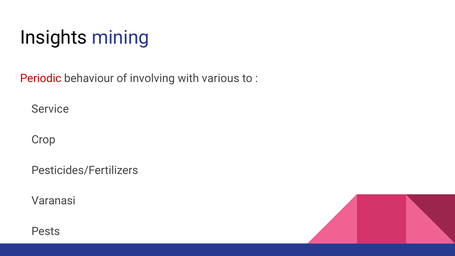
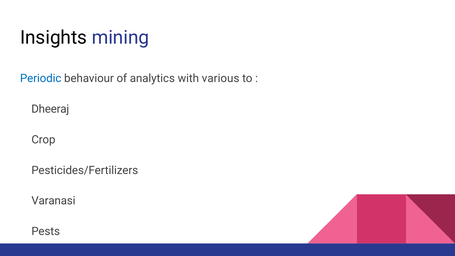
Periodic colour: red -> blue (41, 79)
involving: involving -> analytics (152, 79)
Service: Service -> Dheeraj (50, 109)
